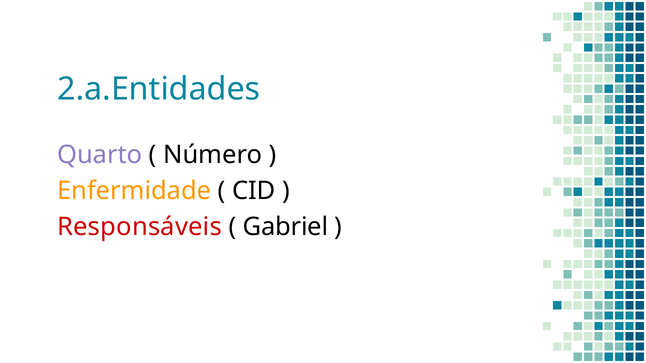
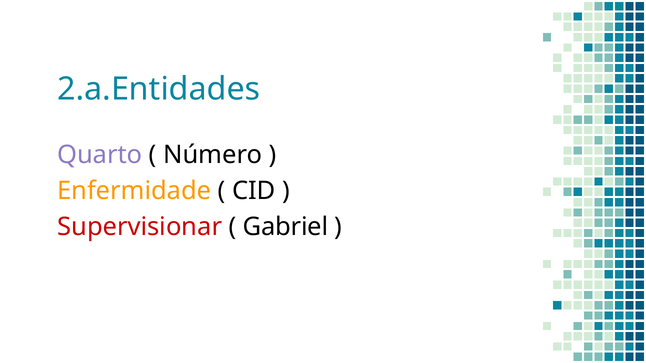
Responsáveis: Responsáveis -> Supervisionar (140, 227)
